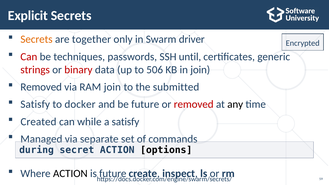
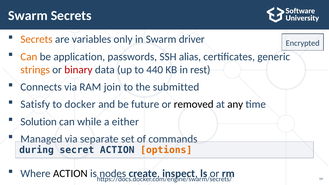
Explicit: Explicit -> Swarm (28, 16)
together: together -> variables (92, 39)
Can colour: red -> orange (29, 57)
techniques: techniques -> application (79, 57)
until: until -> alias (190, 57)
strings colour: red -> orange (35, 70)
506: 506 -> 440 (155, 70)
in join: join -> rest (200, 70)
Removed: Removed -> Connects (41, 87)
removed colour: red -> black (194, 104)
Created: Created -> Solution (39, 122)
a satisfy: satisfy -> either (125, 122)
options colour: black -> orange (166, 150)
is future: future -> nodes (113, 174)
